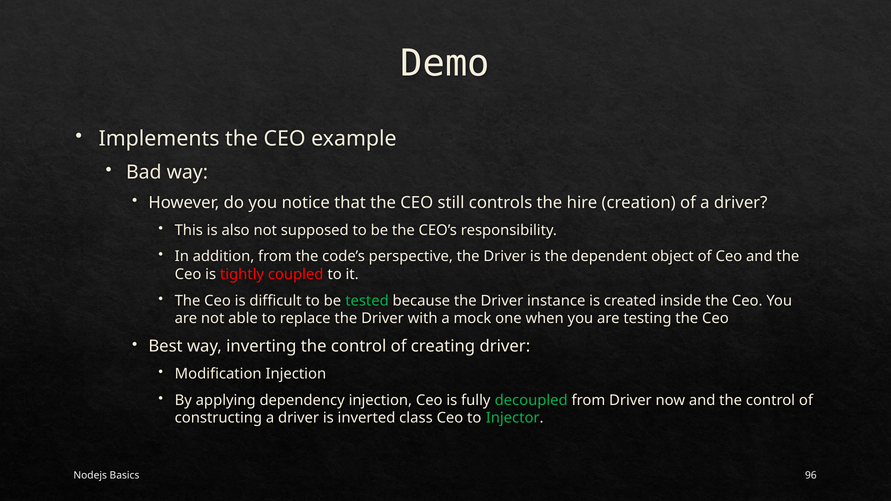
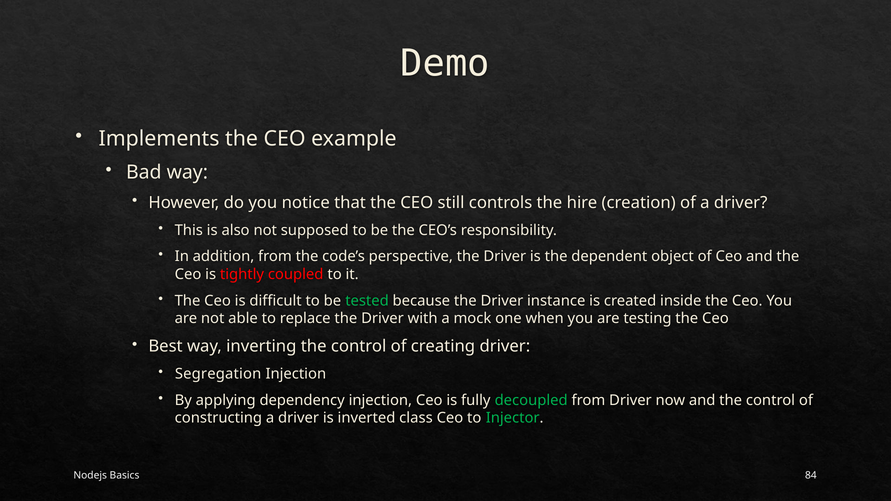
Modification: Modification -> Segregation (218, 374)
96: 96 -> 84 (811, 475)
